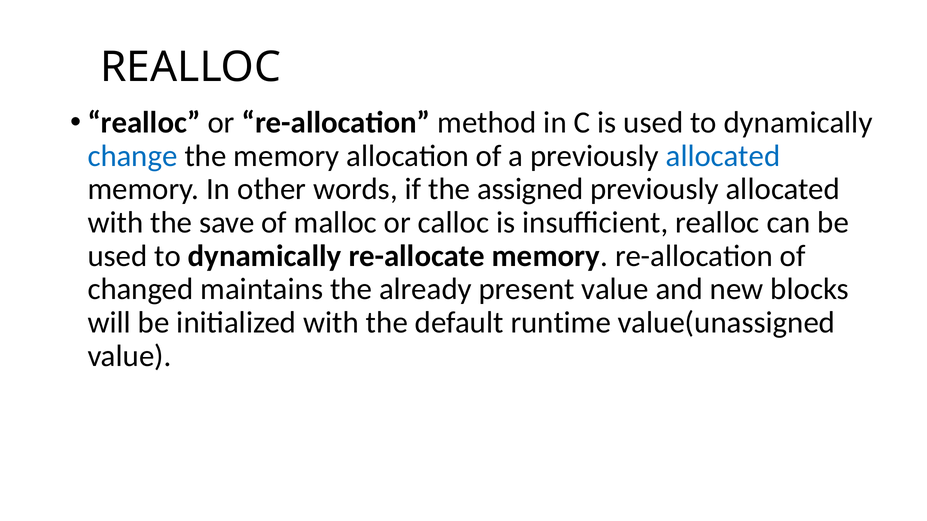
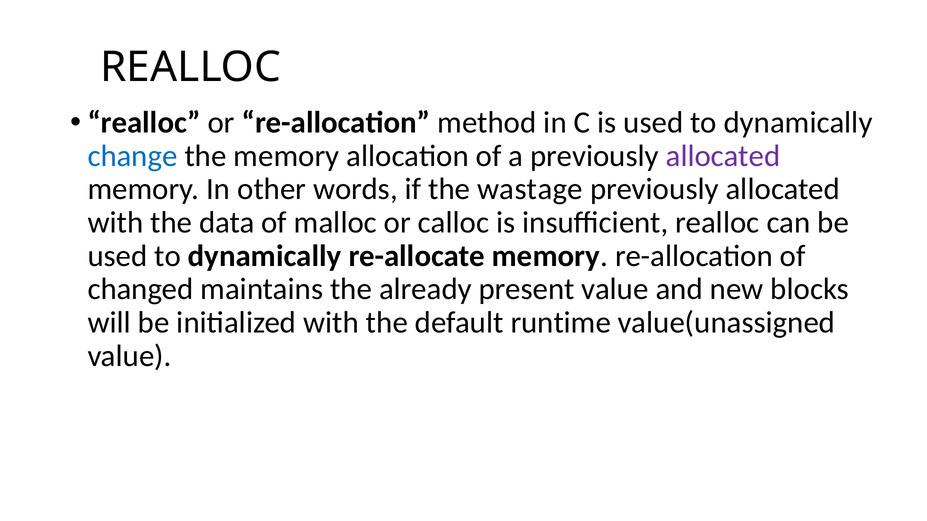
allocated colour: blue -> purple (723, 156)
assigned: assigned -> wastage (530, 189)
save: save -> data (227, 223)
